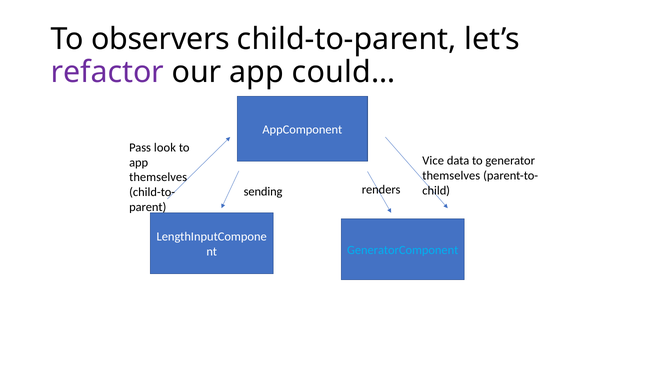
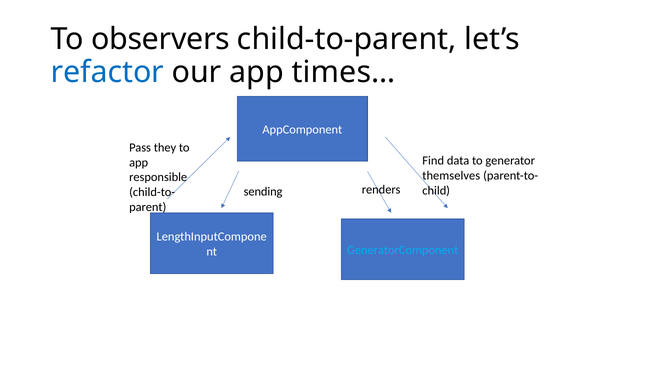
refactor colour: purple -> blue (107, 72)
could…: could… -> times… (344, 72)
look: look -> they (165, 147)
Vice: Vice -> Find (433, 160)
themselves: themselves -> responsible (158, 177)
